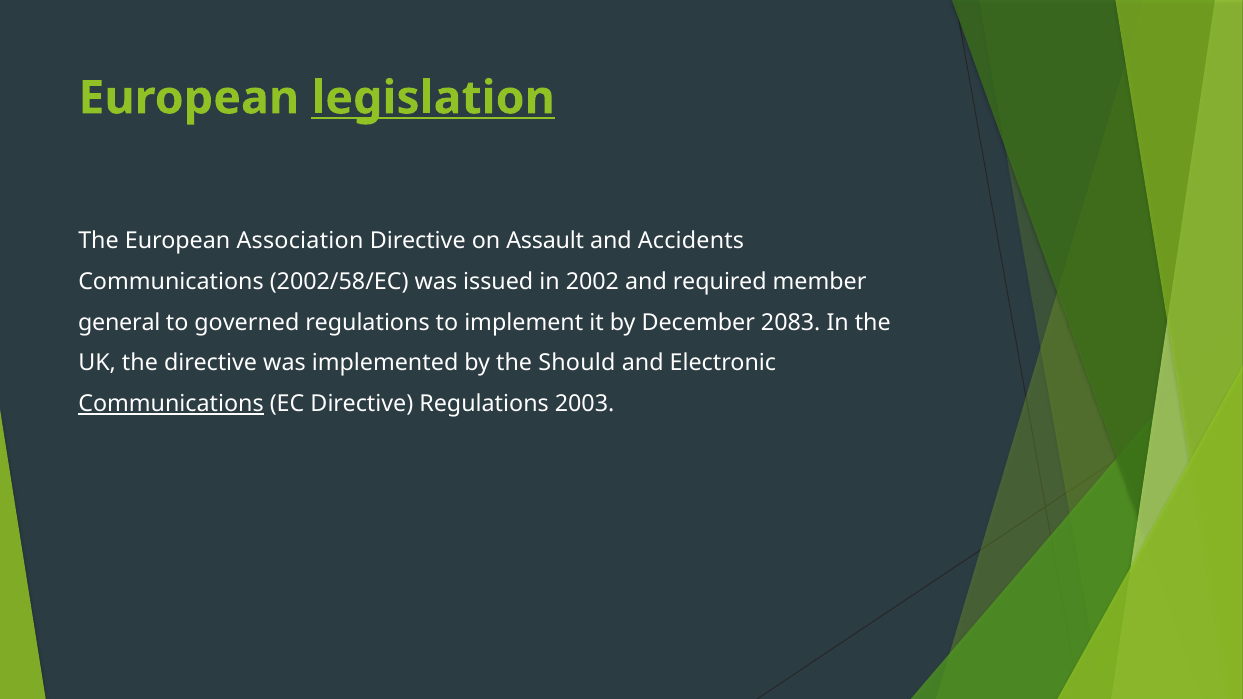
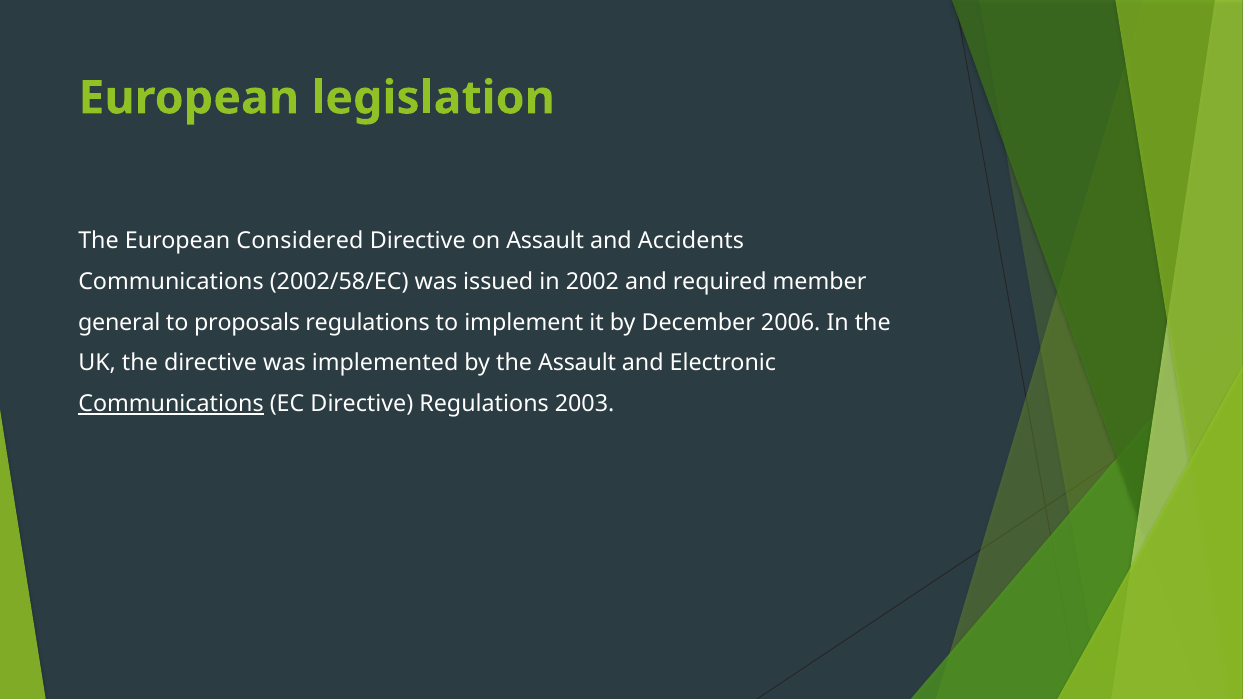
legislation underline: present -> none (433, 98)
Association: Association -> Considered (300, 241)
governed: governed -> proposals (247, 322)
2083: 2083 -> 2006 (791, 322)
the Should: Should -> Assault (577, 363)
